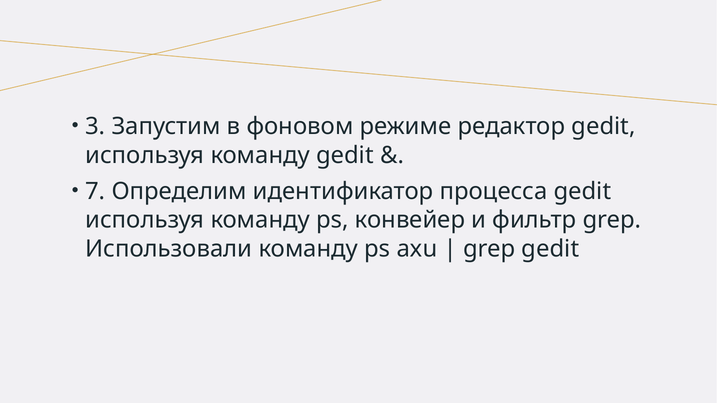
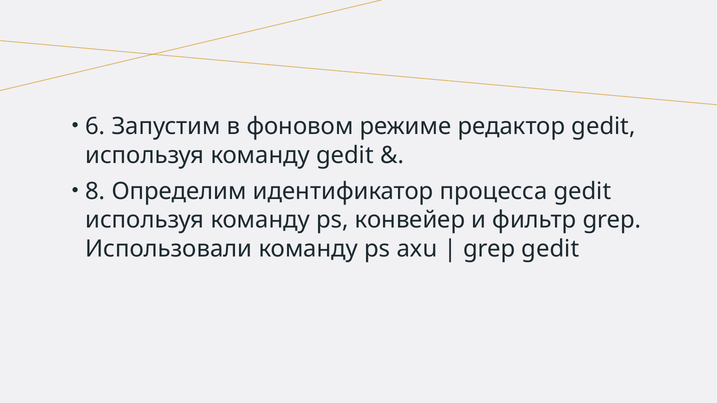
3: 3 -> 6 (95, 127)
7: 7 -> 8 (95, 191)
